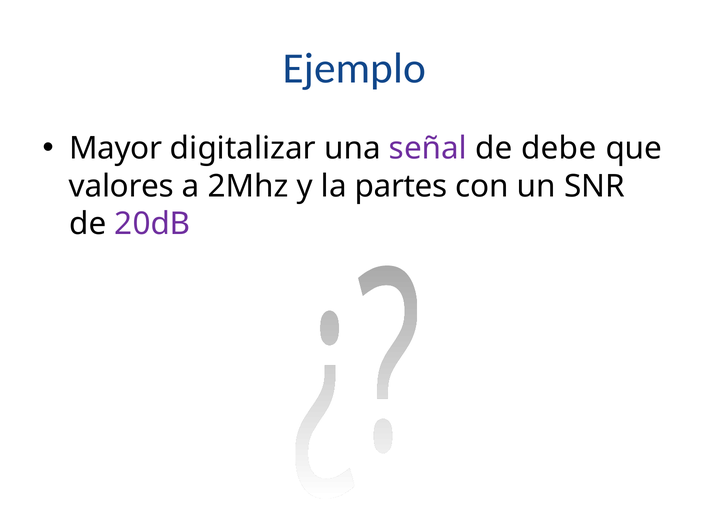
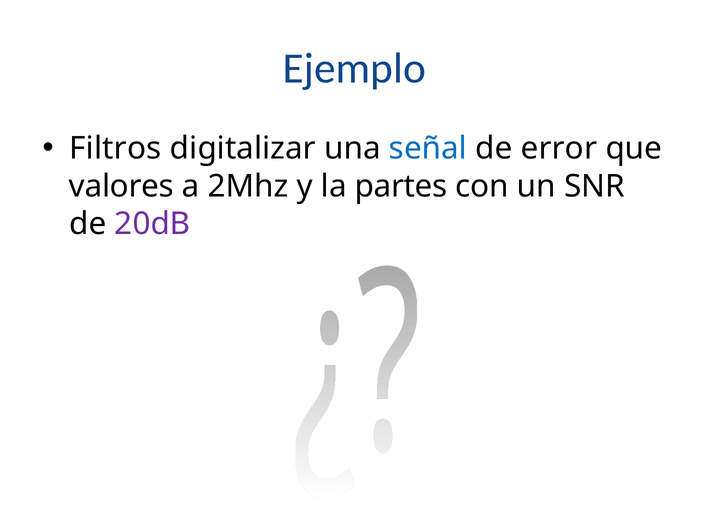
Mayor: Mayor -> Filtros (115, 149)
señal colour: purple -> blue (428, 149)
debe: debe -> error (559, 149)
